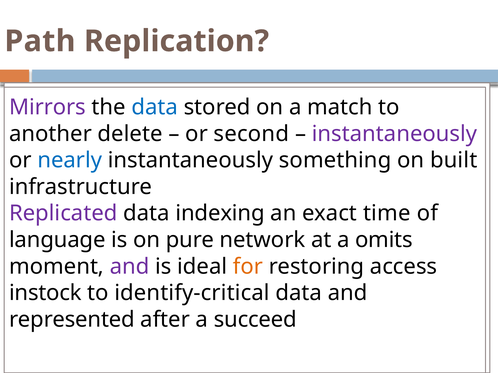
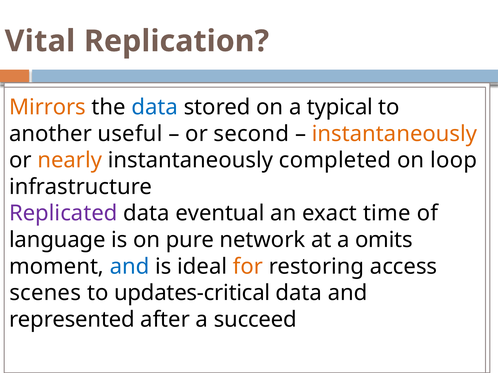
Path: Path -> Vital (40, 41)
Mirrors colour: purple -> orange (47, 107)
match: match -> typical (340, 107)
delete: delete -> useful (130, 134)
instantaneously colour: purple -> orange (395, 134)
nearly colour: blue -> orange (70, 160)
something: something -> completed (335, 160)
built: built -> loop (454, 160)
indexing: indexing -> eventual (220, 214)
and colour: purple -> blue (130, 267)
instock: instock -> scenes (45, 293)
identify-critical: identify-critical -> updates-critical (192, 293)
